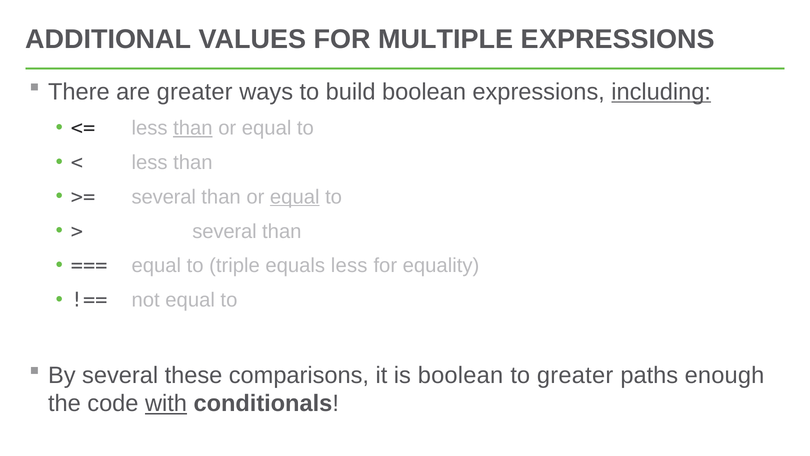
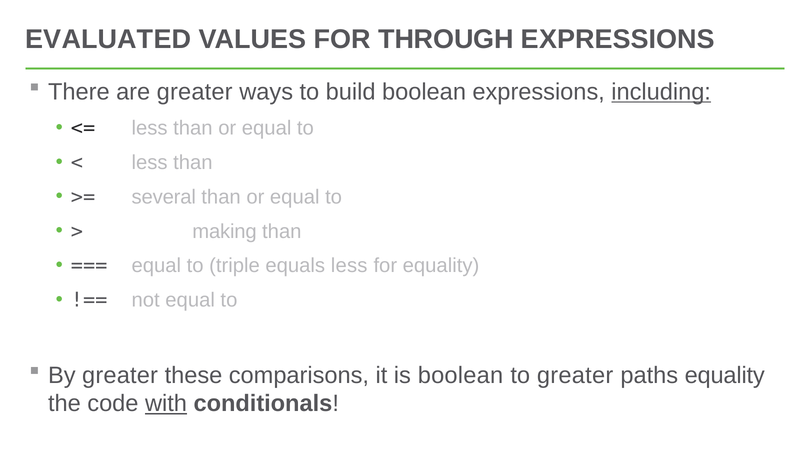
ADDITIONAL: ADDITIONAL -> EVALUATED (108, 39)
MULTIPLE: MULTIPLE -> THROUGH (446, 39)
than underline: present -> none (193, 128)
equal underline: present -> none (295, 197)
several: several -> making (225, 231)
By several: several -> greater (120, 375)
paths enough: enough -> equality (725, 375)
